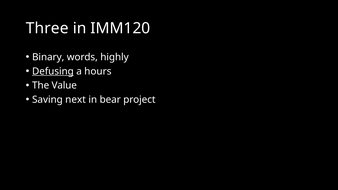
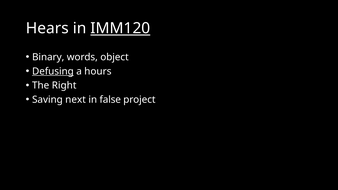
Three: Three -> Hears (47, 28)
IMM120 underline: none -> present (120, 28)
highly: highly -> object (115, 57)
Value: Value -> Right (64, 85)
bear: bear -> false (110, 100)
